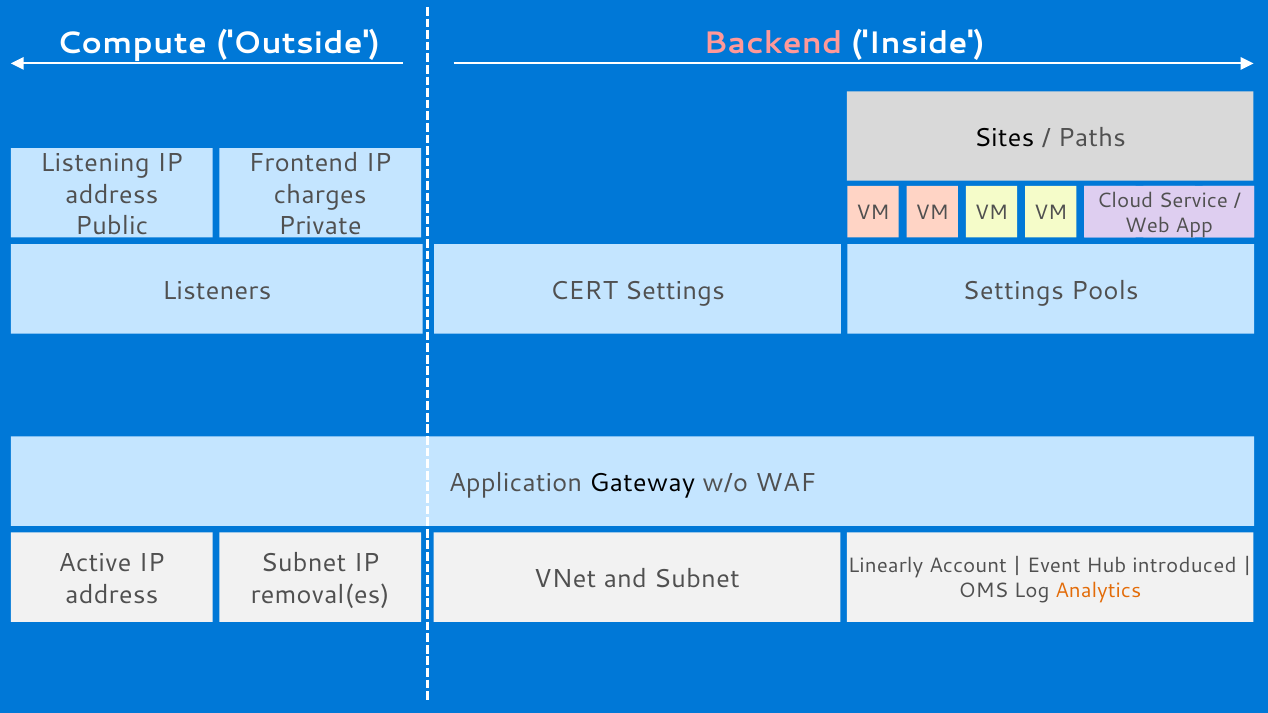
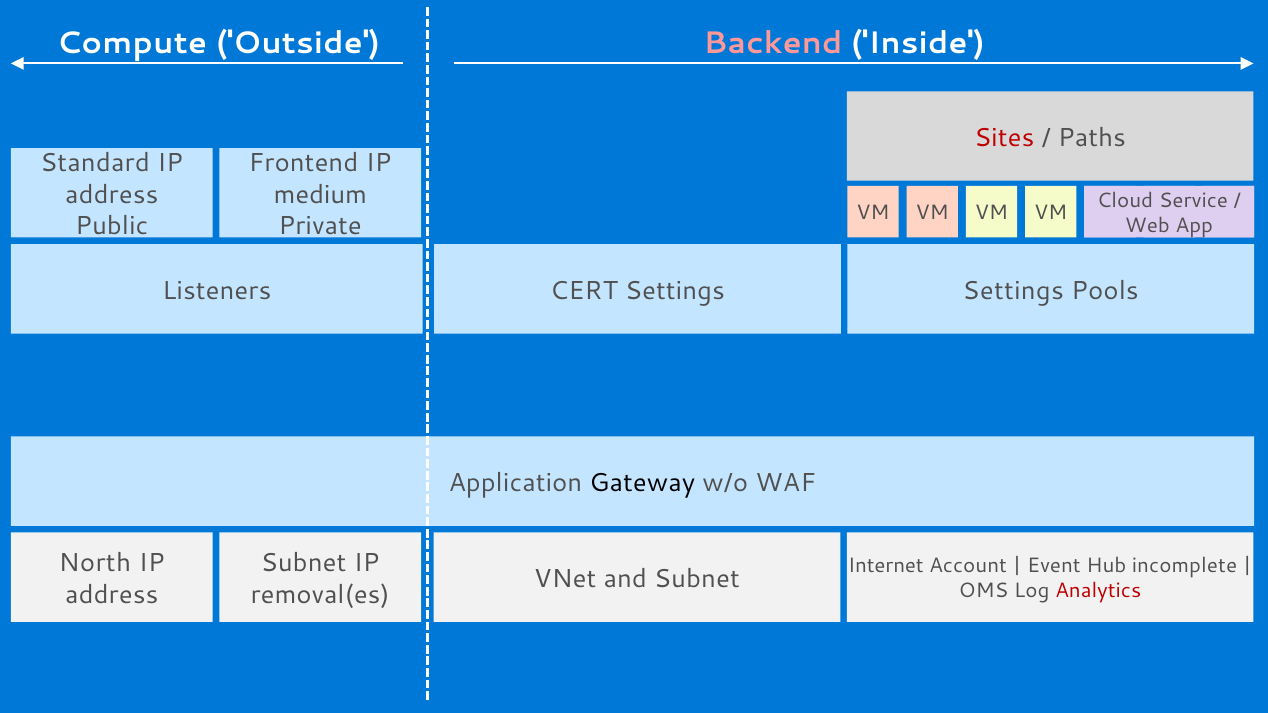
Sites colour: black -> red (1004, 138)
Listening: Listening -> Standard (95, 163)
charges: charges -> medium (320, 195)
Active: Active -> North (95, 563)
Linearly: Linearly -> Internet (886, 566)
introduced: introduced -> incomplete (1185, 566)
Analytics colour: orange -> red (1098, 591)
